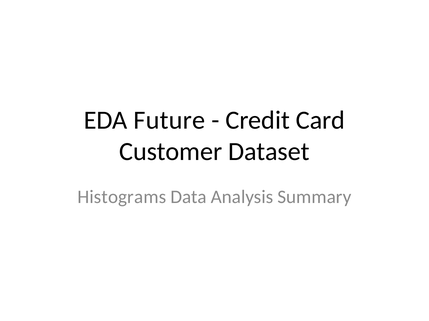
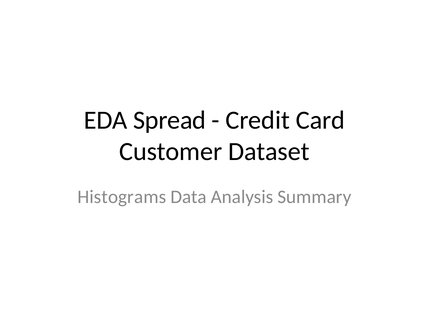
Future: Future -> Spread (170, 121)
